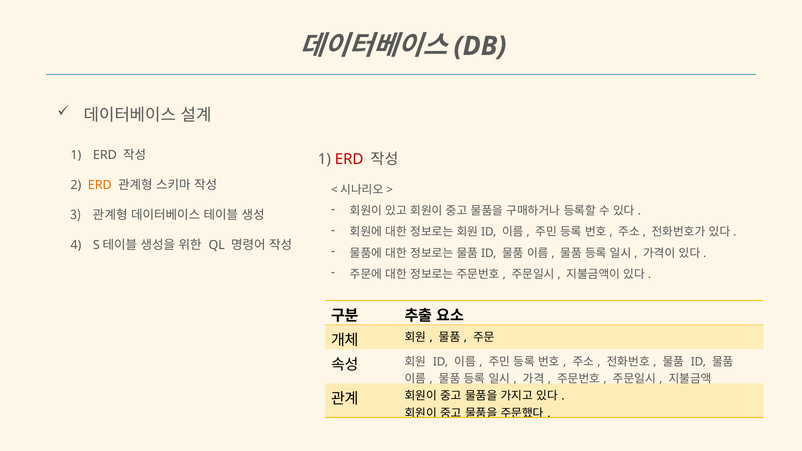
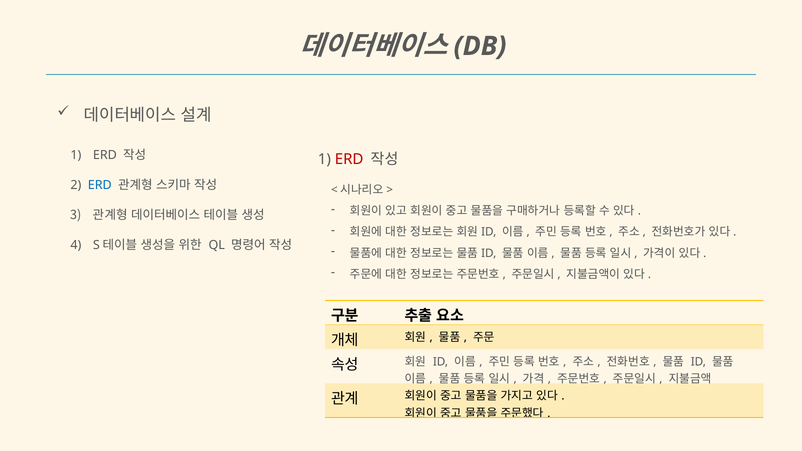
ERD colour: orange -> blue (100, 185)
